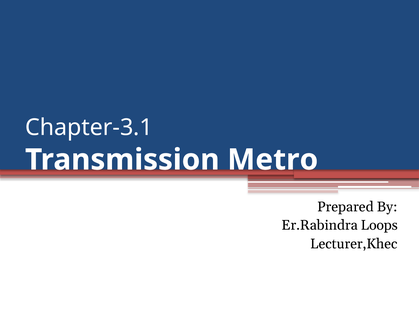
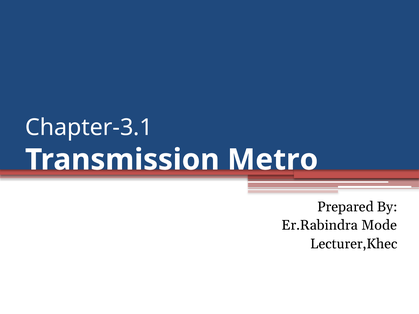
Loops: Loops -> Mode (379, 225)
